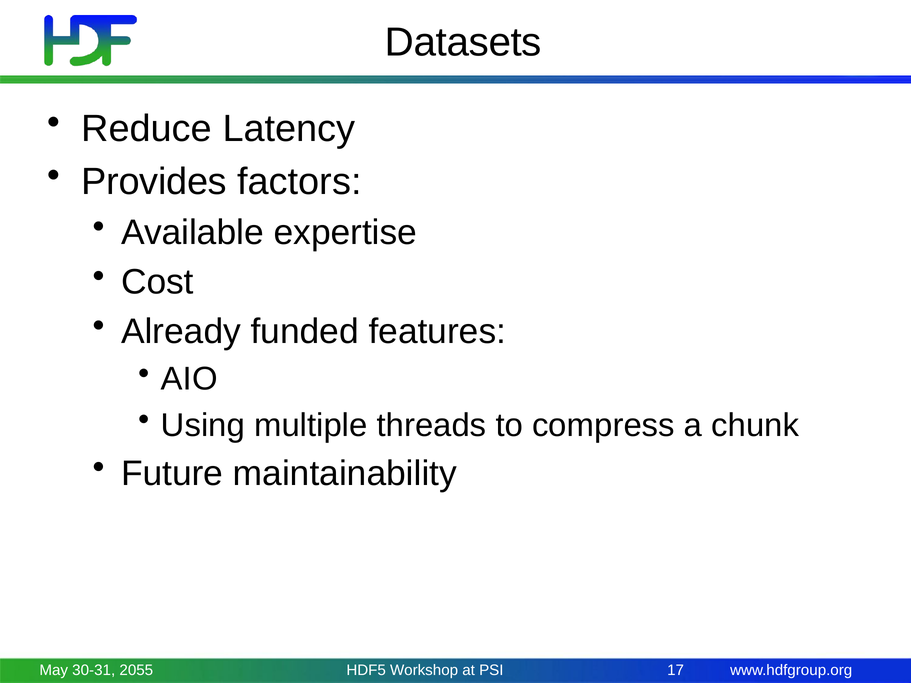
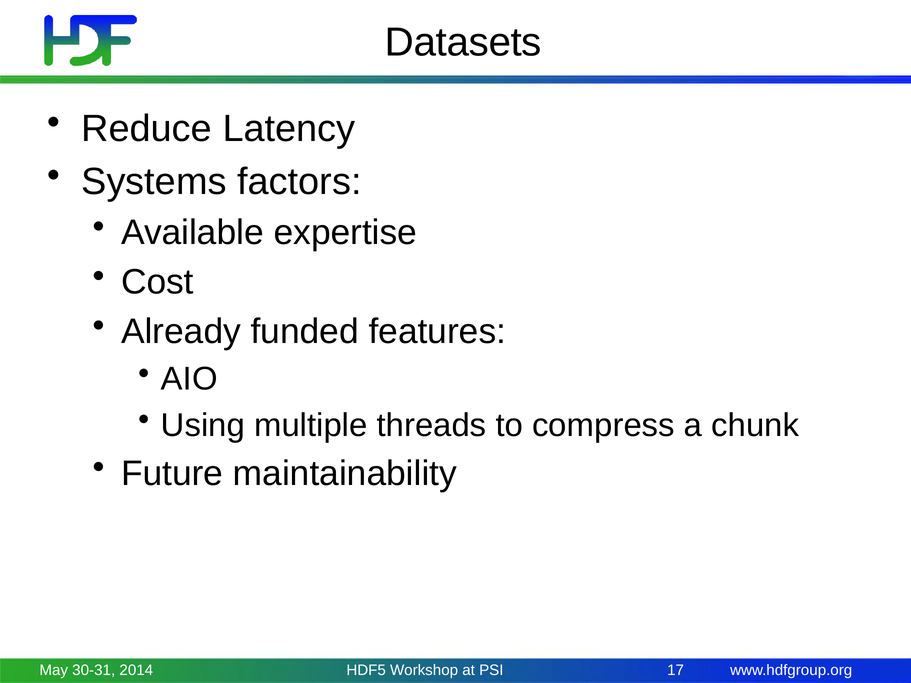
Provides: Provides -> Systems (154, 182)
2055: 2055 -> 2014 (136, 671)
